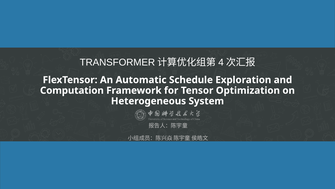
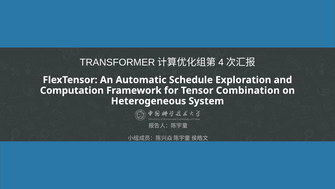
Optimization: Optimization -> Combination (248, 90)
